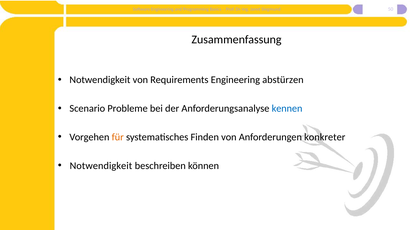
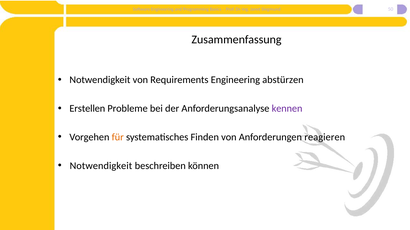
Scenario: Scenario -> Erstellen (87, 109)
kennen colour: blue -> purple (287, 109)
konkreter: konkreter -> reagieren (325, 138)
